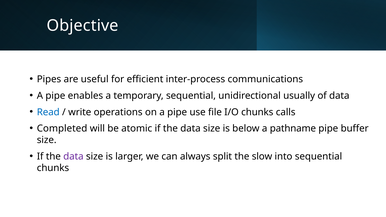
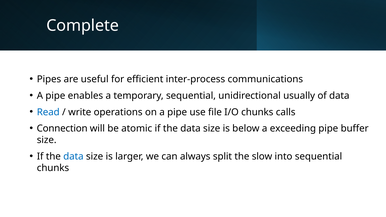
Objective: Objective -> Complete (83, 26)
Completed: Completed -> Connection (62, 129)
pathname: pathname -> exceeding (293, 129)
data colour: purple -> blue (73, 157)
